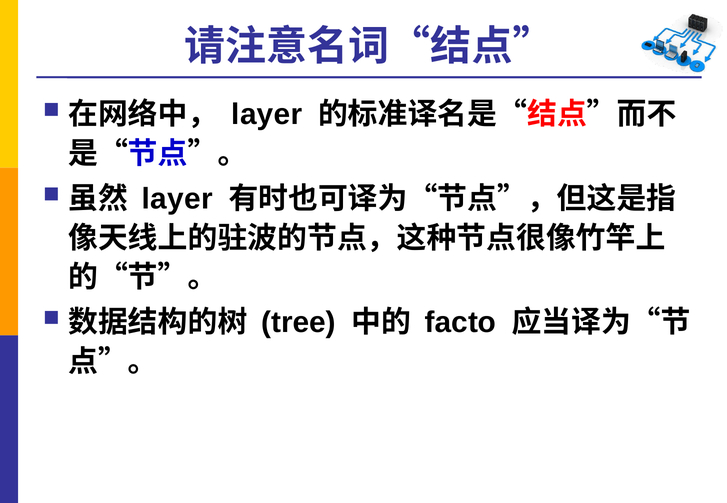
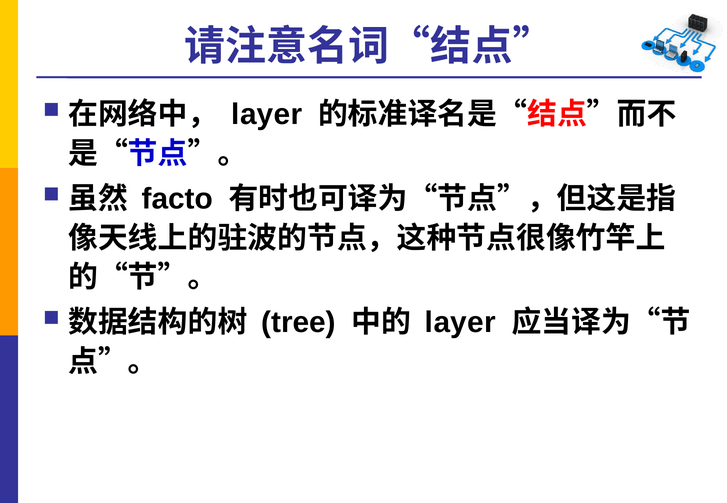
layer: layer -> facto (177, 199)
facto: facto -> layer (460, 323)
